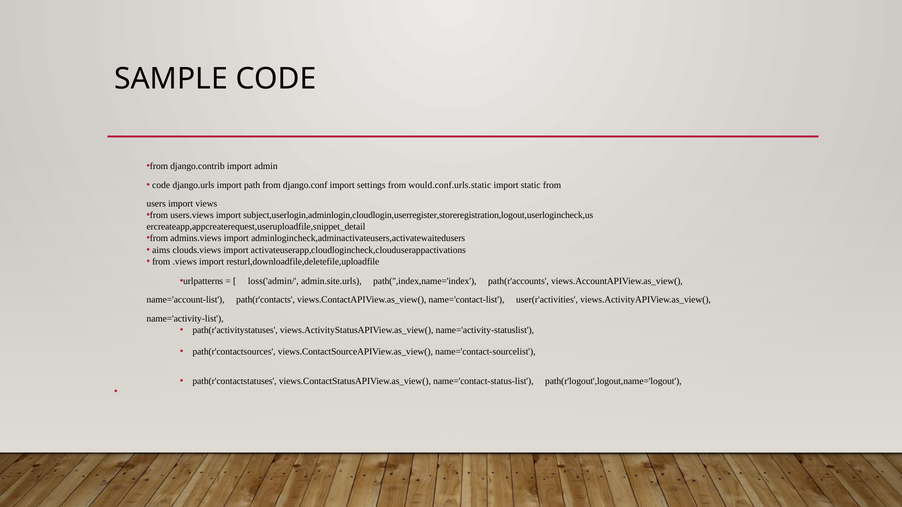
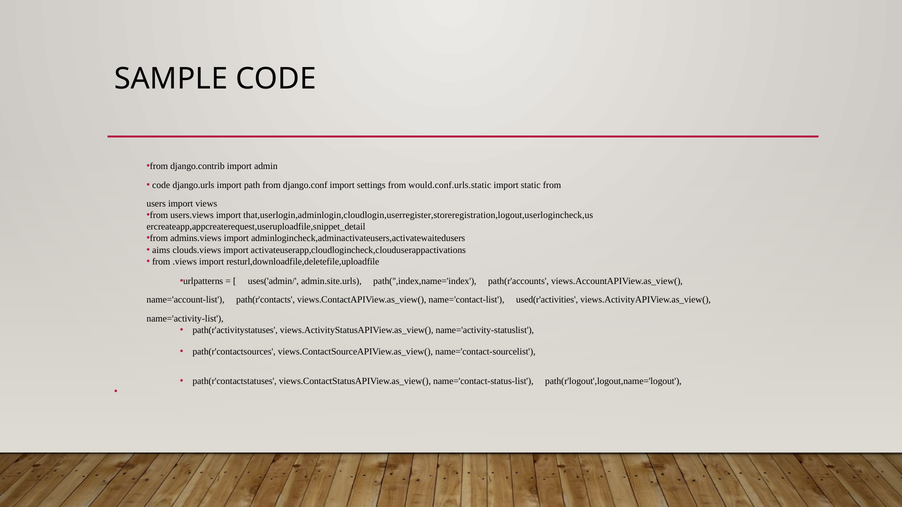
subject,userlogin,adminlogin,cloudlogin,userregister,storeregistration,logout,userlogincheck,us: subject,userlogin,adminlogin,cloudlogin,userregister,storeregistration,logout,userlogincheck,us -> that,userlogin,adminlogin,cloudlogin,userregister,storeregistration,logout,userlogincheck,us (418, 215)
loss('admin/: loss('admin/ -> uses('admin/ (273, 281)
user(r'activities: user(r'activities -> used(r'activities (547, 300)
